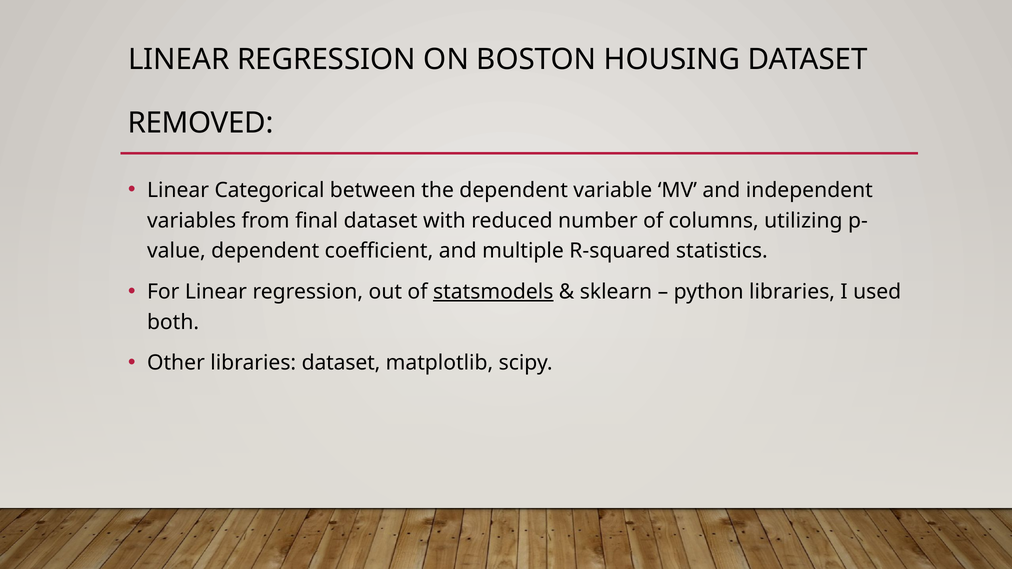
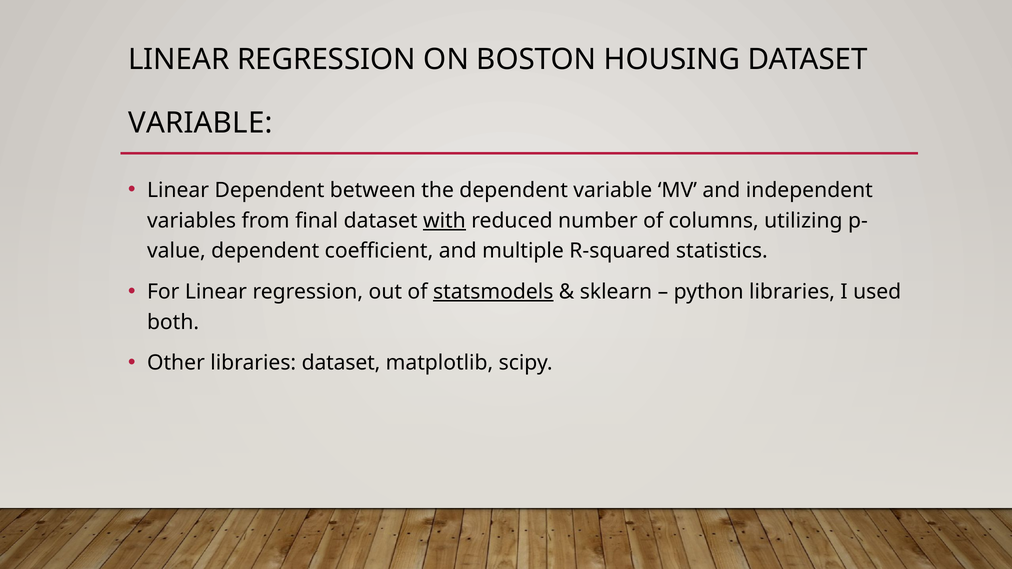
REMOVED: REMOVED -> VARIABLE (200, 123)
Linear Categorical: Categorical -> Dependent (269, 190)
with underline: none -> present (444, 221)
